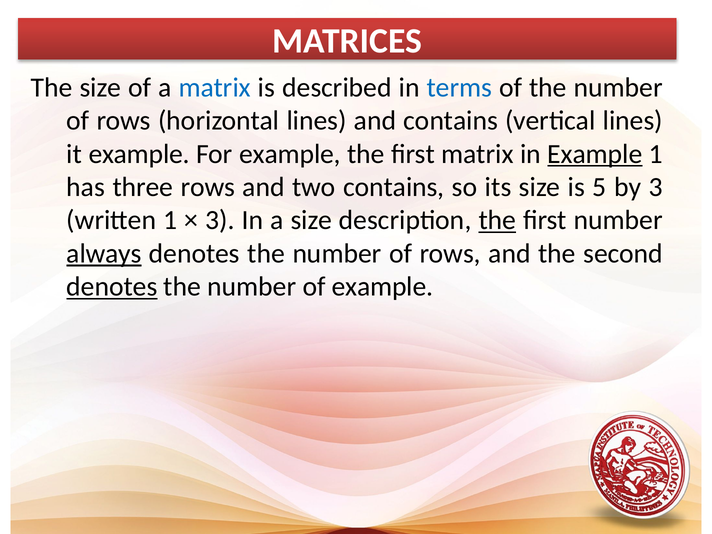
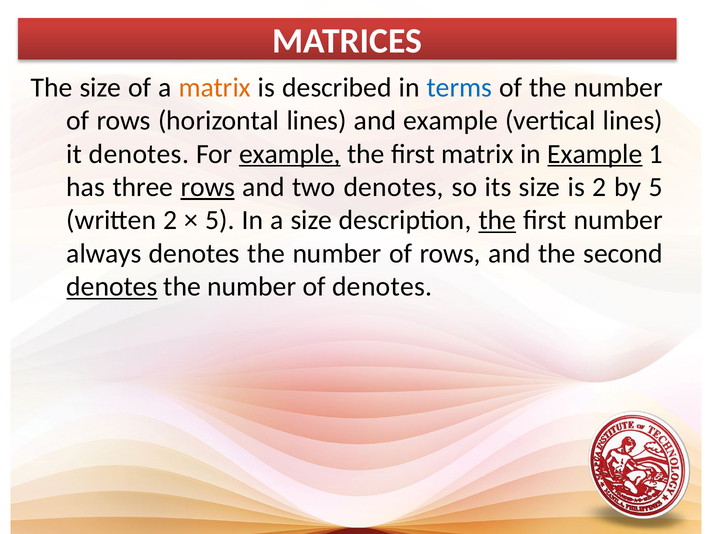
matrix colour: blue -> orange (215, 87)
and contains: contains -> example (451, 121)
it example: example -> denotes (139, 154)
example underline: none -> present (290, 154)
rows underline: none -> present (208, 187)
two contains: contains -> denotes (394, 187)
is 5: 5 -> 2 (600, 187)
by 3: 3 -> 5 (656, 187)
written 1: 1 -> 2 (170, 220)
3: 3 -> 5 (220, 220)
always underline: present -> none (104, 254)
of example: example -> denotes (382, 287)
